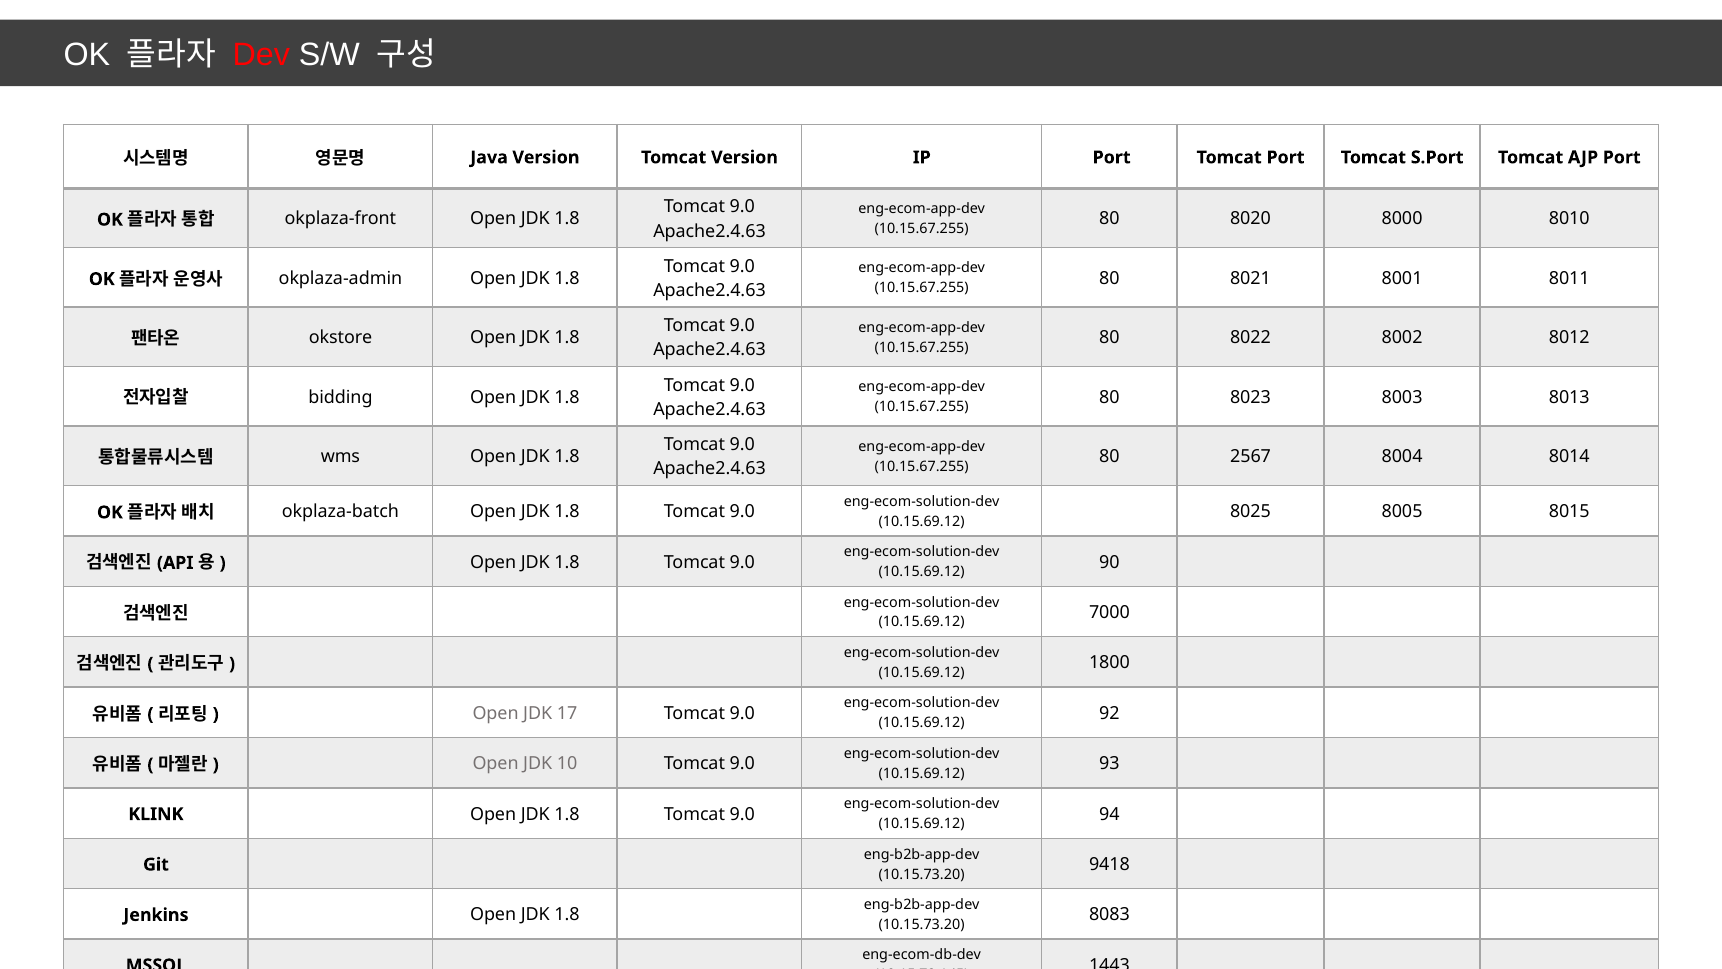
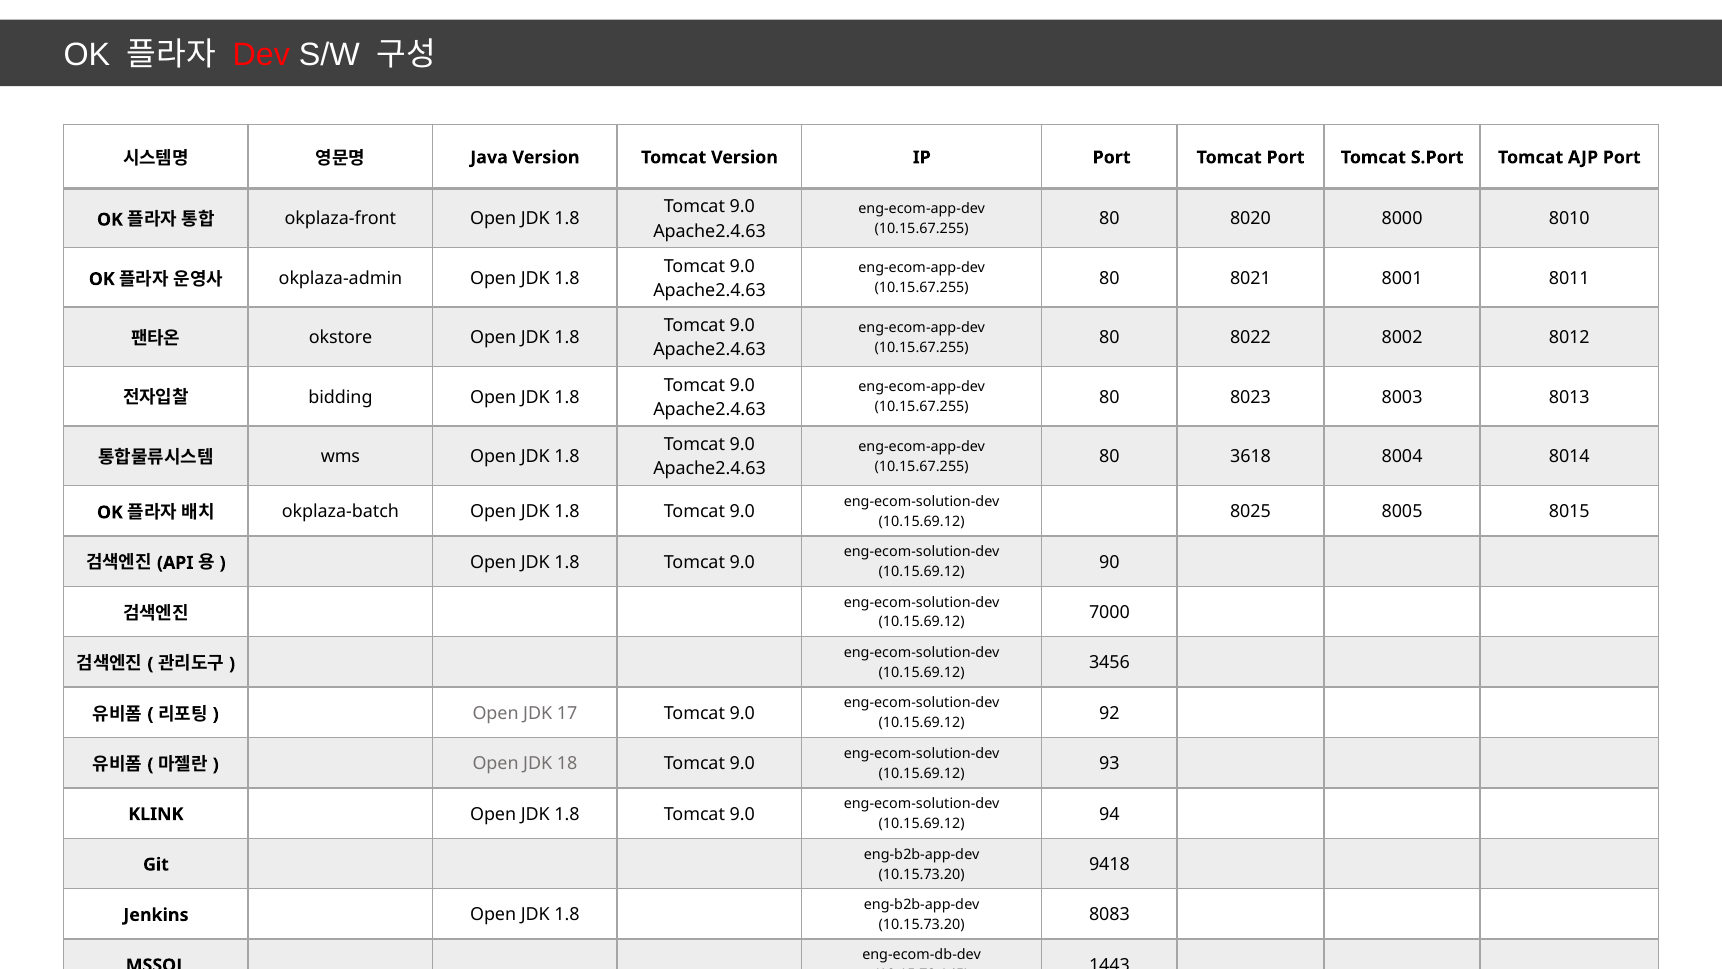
2567: 2567 -> 3618 (1251, 457)
1800: 1800 -> 3456 (1109, 663)
10: 10 -> 18 (567, 763)
